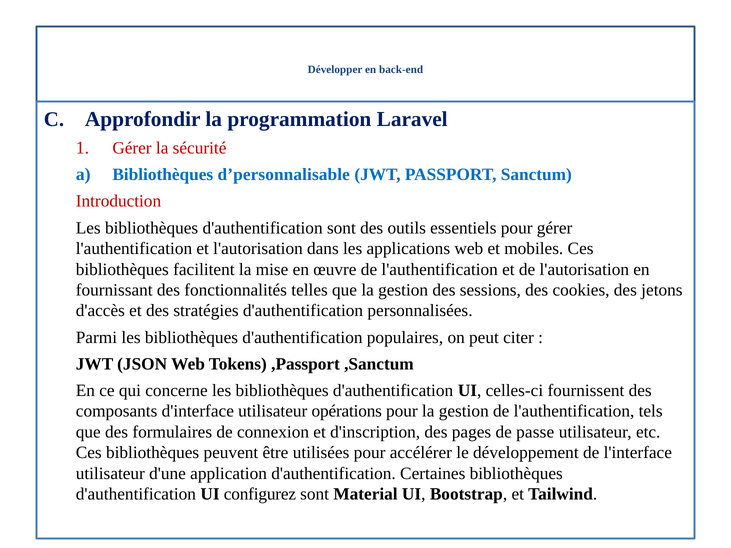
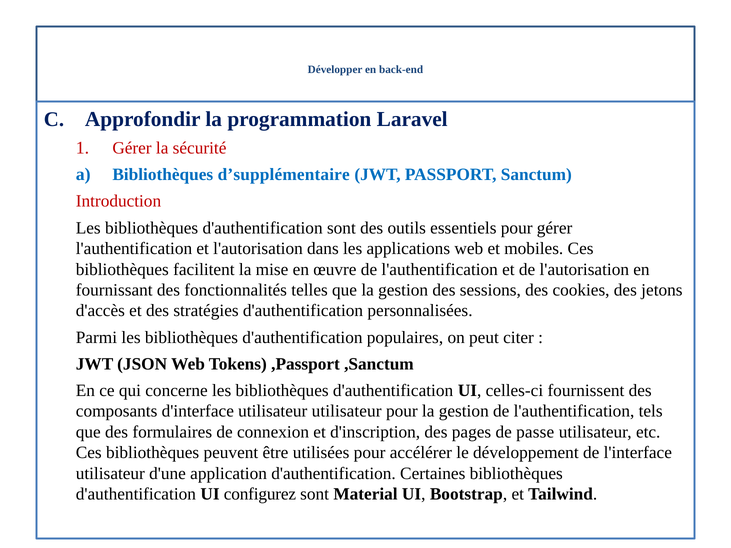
d’personnalisable: d’personnalisable -> d’supplémentaire (284, 175)
utilisateur opérations: opérations -> utilisateur (347, 411)
